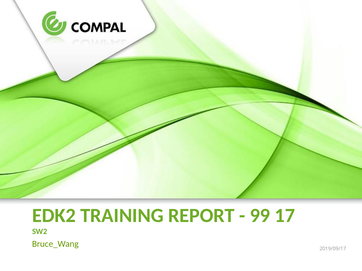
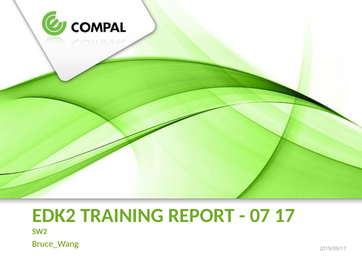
99: 99 -> 07 (260, 216)
